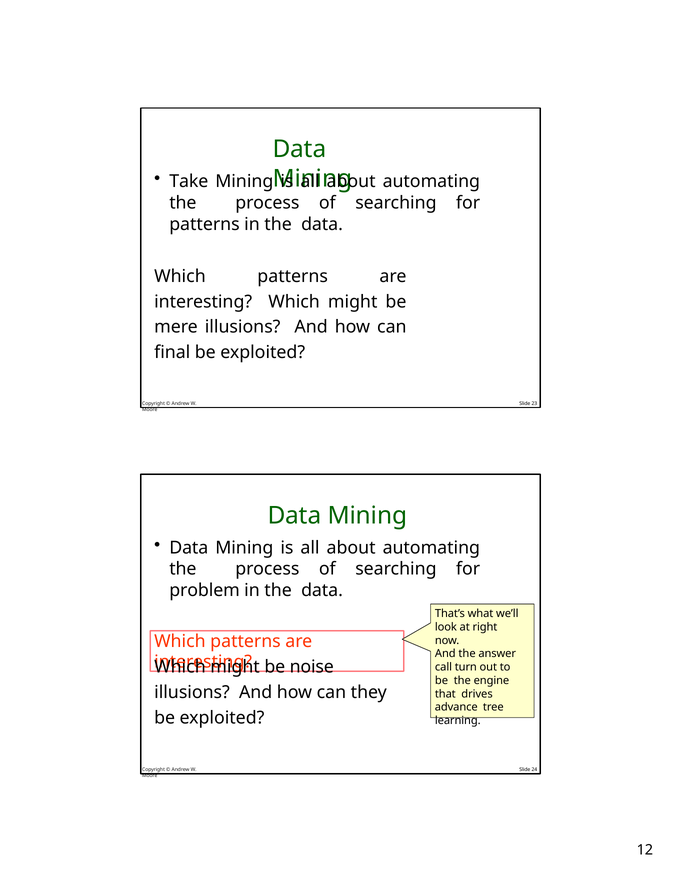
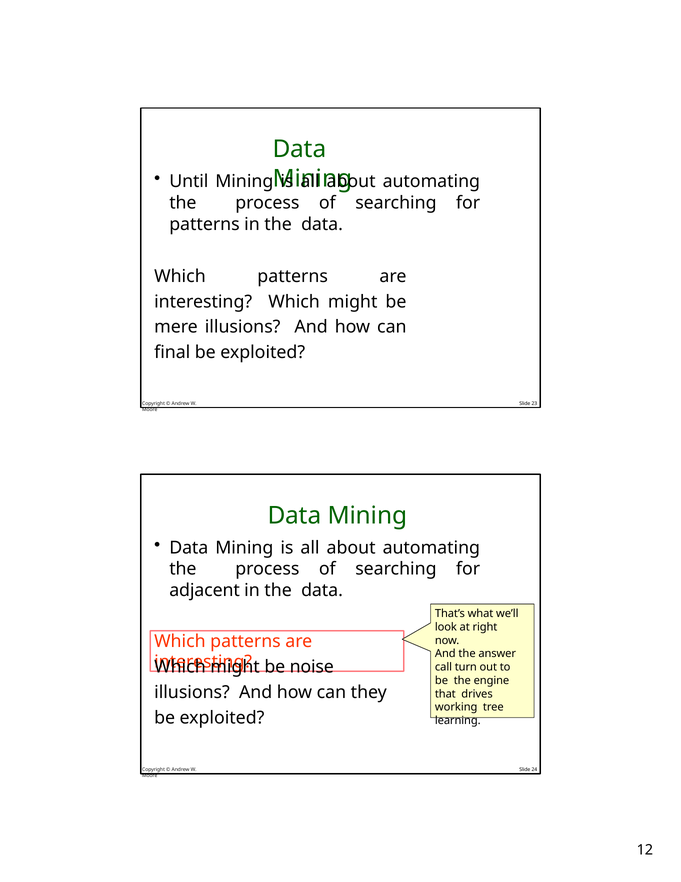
Take: Take -> Until (189, 181)
problem: problem -> adjacent (205, 590)
advance: advance -> working (456, 707)
